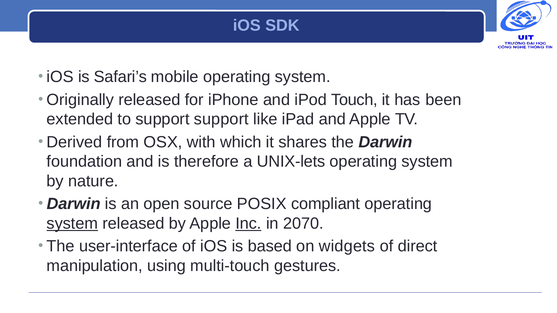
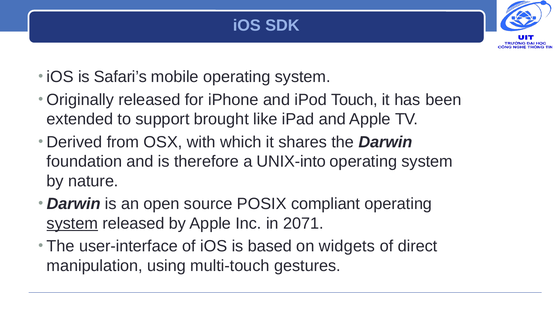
support support: support -> brought (221, 119)
UNIX-lets: UNIX-lets -> UNIX-into (291, 162)
Inc underline: present -> none (248, 224)
2070: 2070 -> 2071 (303, 224)
